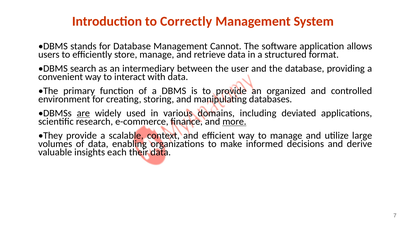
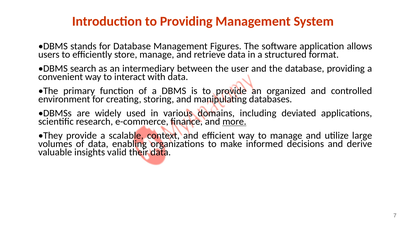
to Correctly: Correctly -> Providing (186, 21)
Cannot: Cannot -> Figures (226, 46)
are underline: present -> none (83, 113)
each: each -> valid (117, 152)
